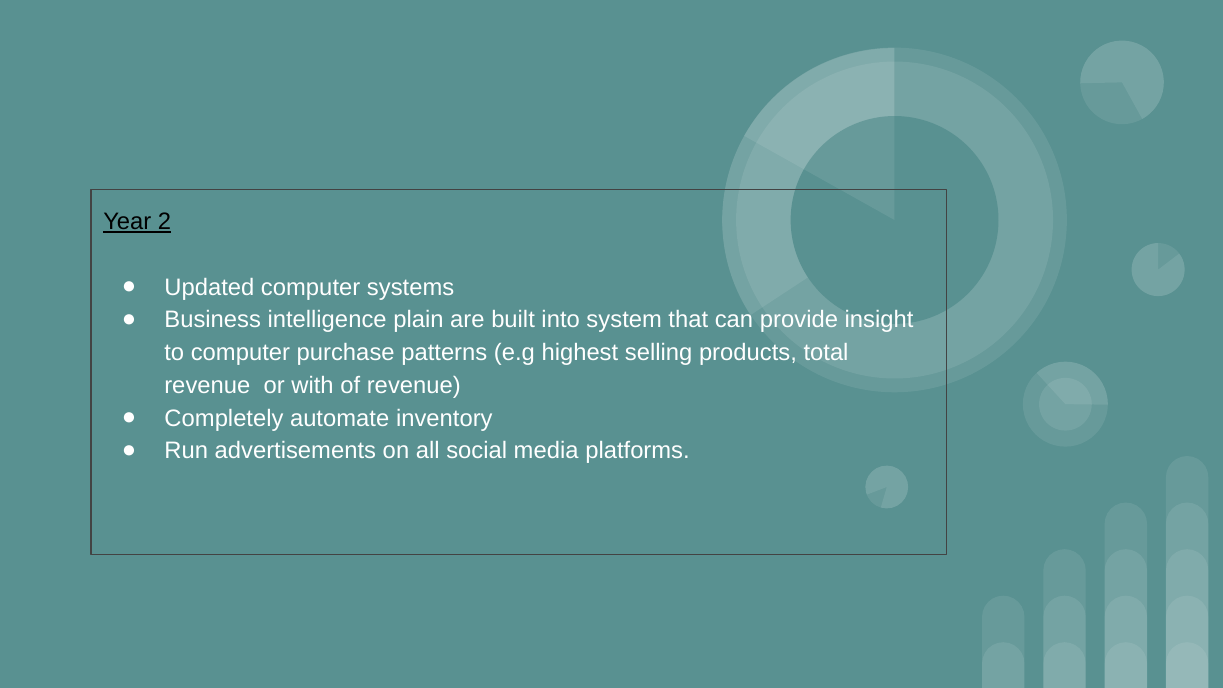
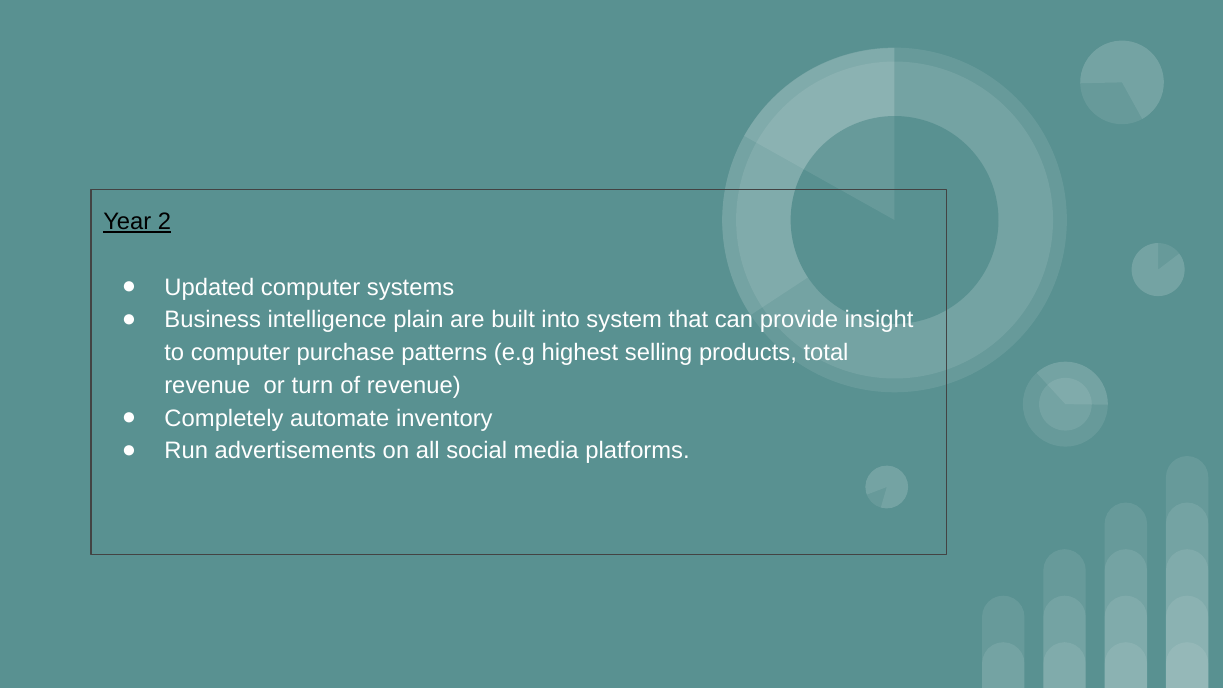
with: with -> turn (312, 386)
